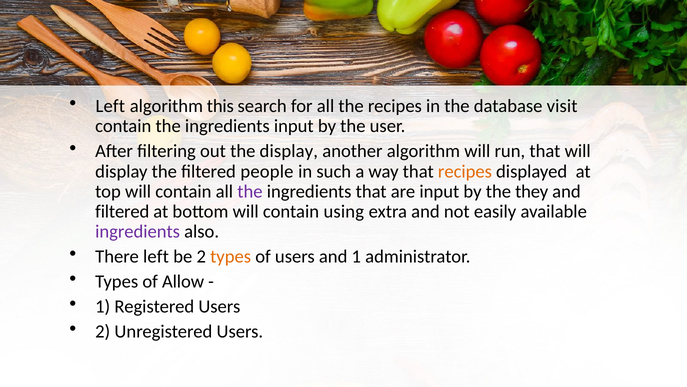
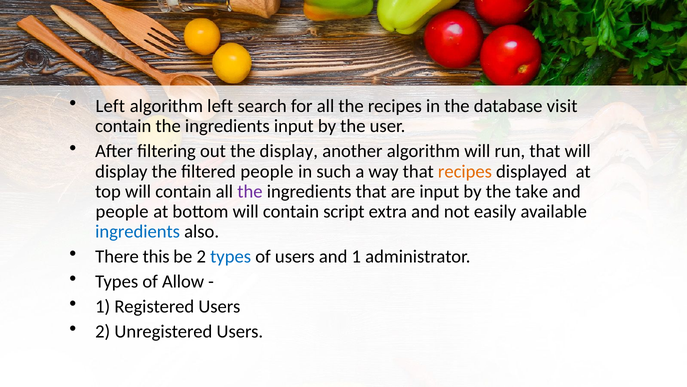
algorithm this: this -> left (220, 106)
they: they -> take (532, 191)
filtered: filtered -> people (122, 211)
using: using -> script (344, 211)
ingredients colour: purple -> blue (138, 231)
There left: left -> this (156, 256)
types colour: orange -> blue (231, 256)
